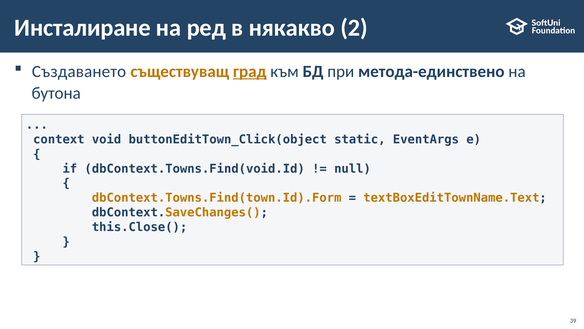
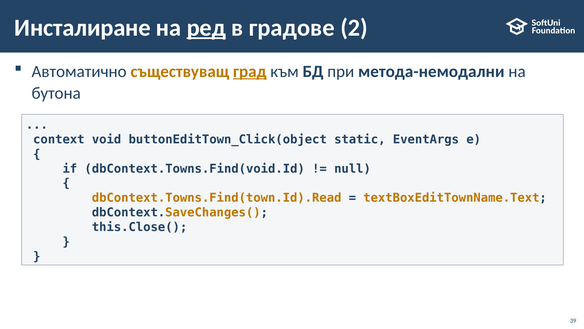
ред underline: none -> present (206, 28)
някакво: някакво -> градове (292, 28)
Създаването: Създаването -> Автоматично (79, 71)
метода-единствено: метода-единствено -> метода-немодални (431, 71)
dbContext.Towns.Find(town.Id).Form: dbContext.Towns.Find(town.Id).Form -> dbContext.Towns.Find(town.Id).Read (217, 198)
